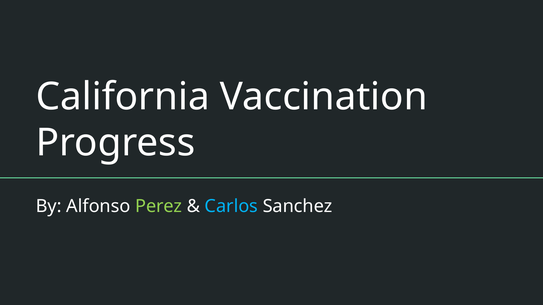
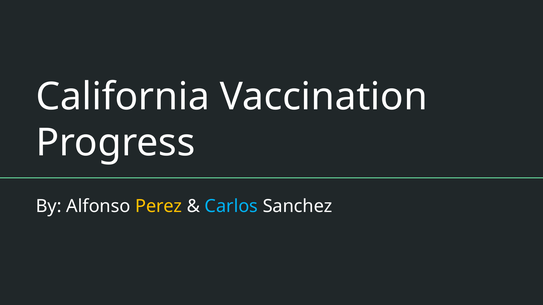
Perez colour: light green -> yellow (159, 207)
